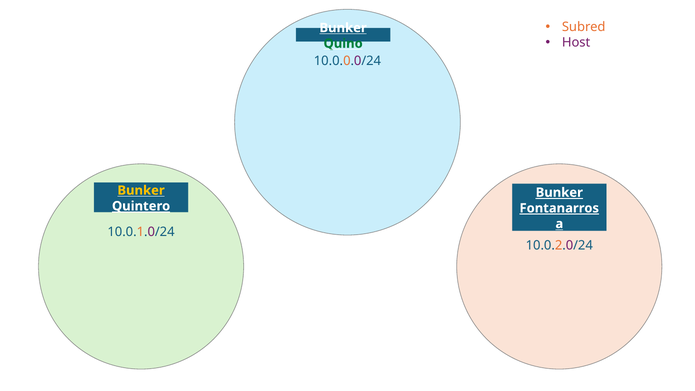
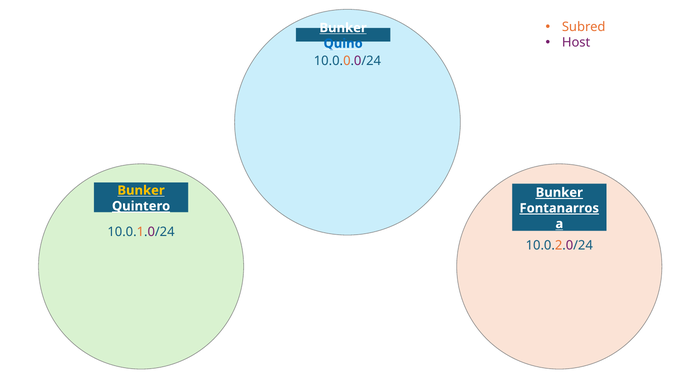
Quino colour: green -> blue (343, 43)
